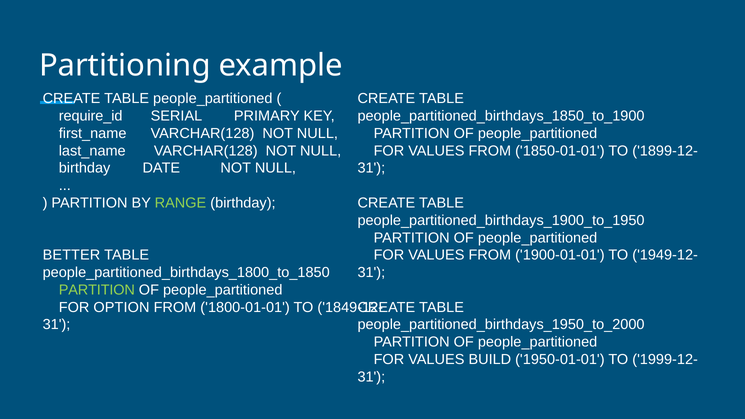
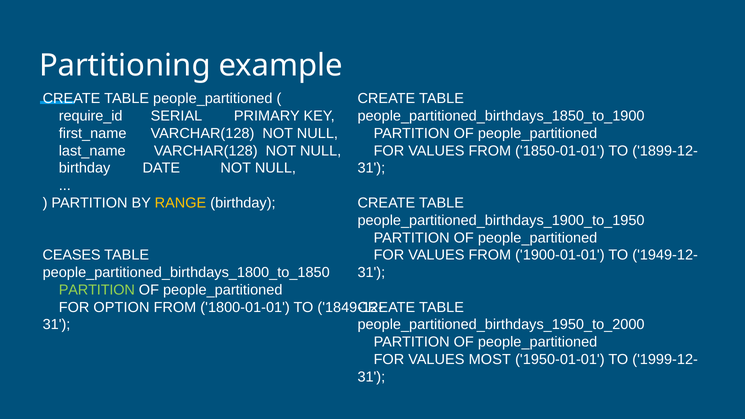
RANGE colour: light green -> yellow (180, 203)
BETTER: BETTER -> CEASES (72, 255)
BUILD: BUILD -> MOST (490, 360)
